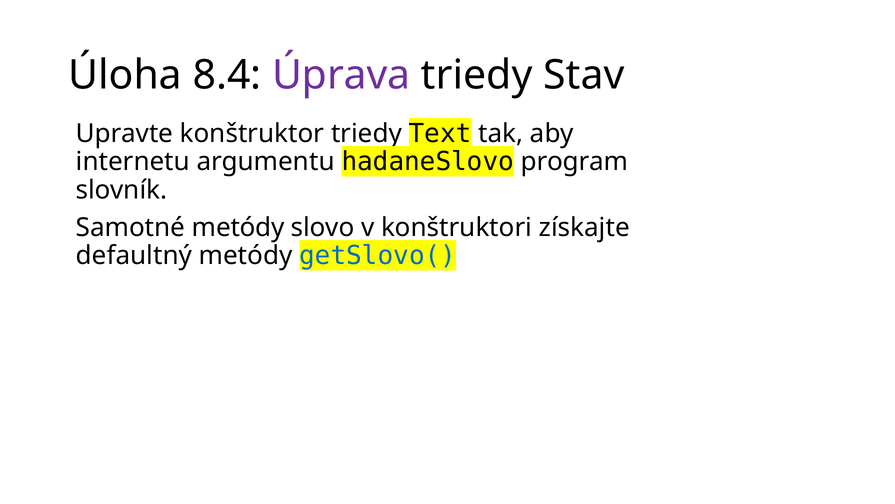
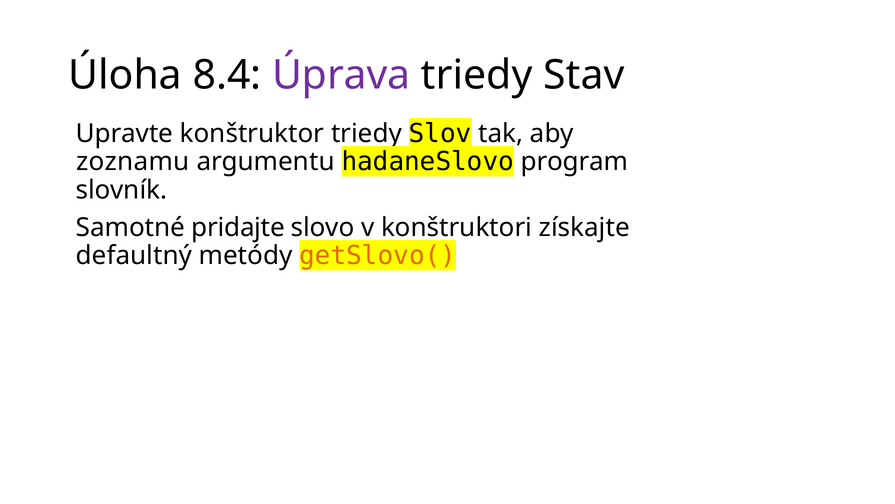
Text: Text -> Slov (440, 133)
internetu: internetu -> zoznamu (133, 162)
Samotné metódy: metódy -> pridajte (238, 227)
getSlovo( colour: blue -> orange (378, 255)
